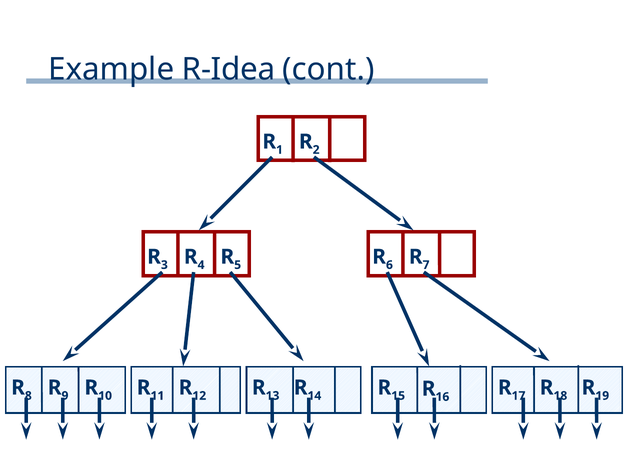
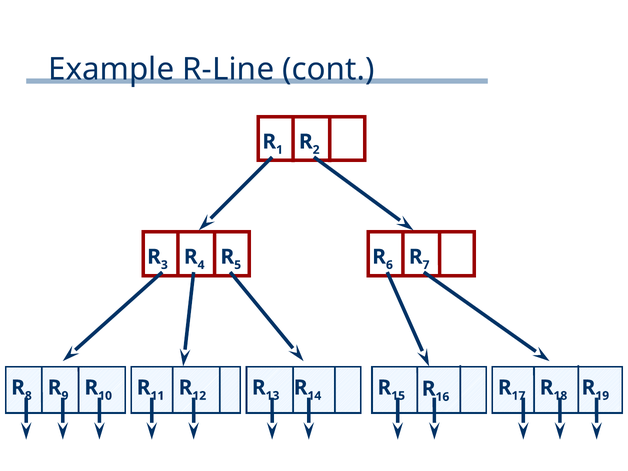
R-Idea: R-Idea -> R-Line (228, 69)
